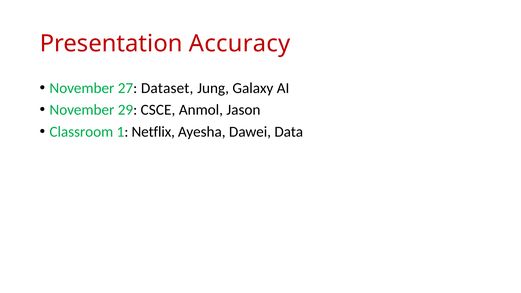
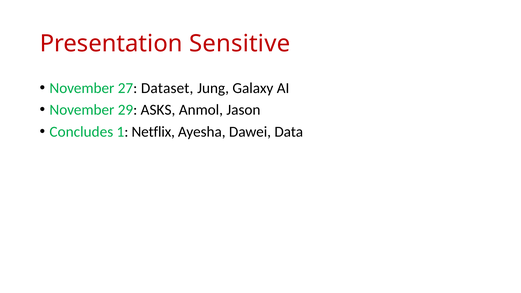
Accuracy: Accuracy -> Sensitive (240, 44)
CSCE: CSCE -> ASKS (158, 110)
Classroom: Classroom -> Concludes (81, 132)
